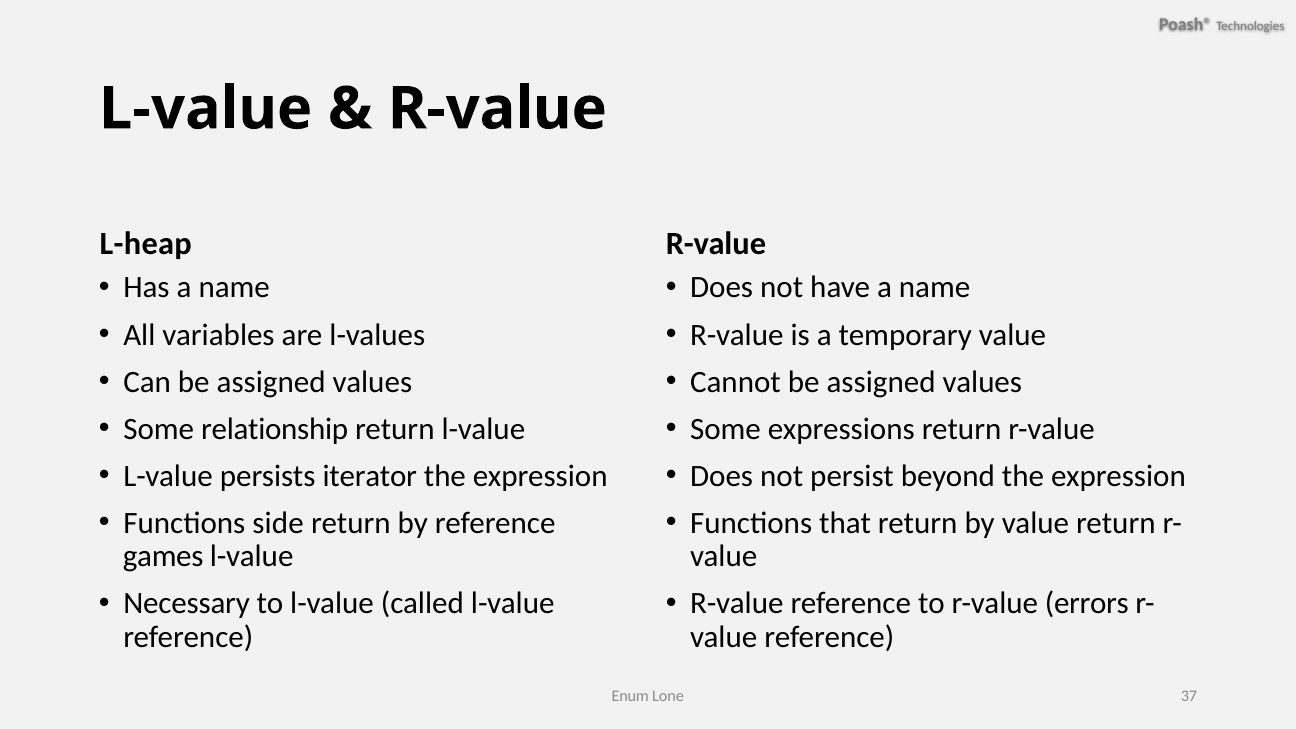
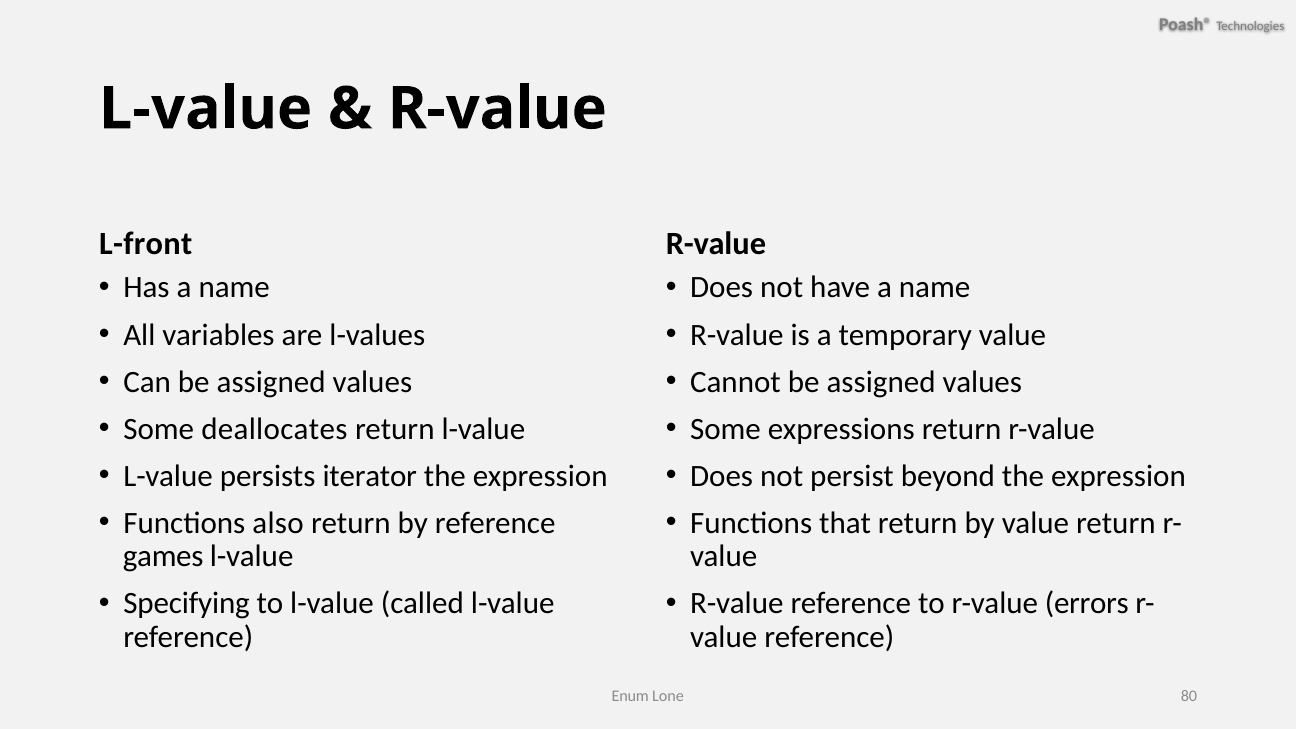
L-heap: L-heap -> L-front (146, 244)
relationship: relationship -> deallocates (274, 429)
side: side -> also (278, 523)
Necessary: Necessary -> Specifying (187, 603)
37: 37 -> 80 (1189, 696)
